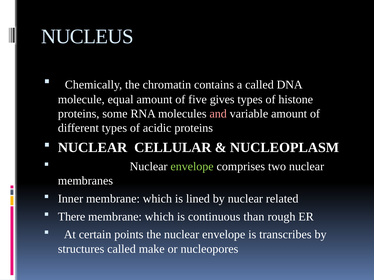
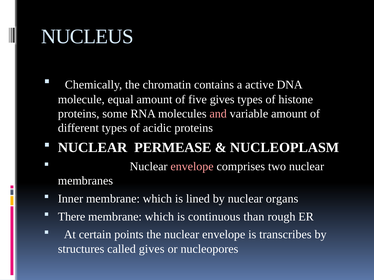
a called: called -> active (259, 85)
CELLULAR: CELLULAR -> PERMEASE (173, 148)
envelope colour: light green -> pink (192, 167)
related: related -> organs (282, 199)
called make: make -> gives (152, 249)
